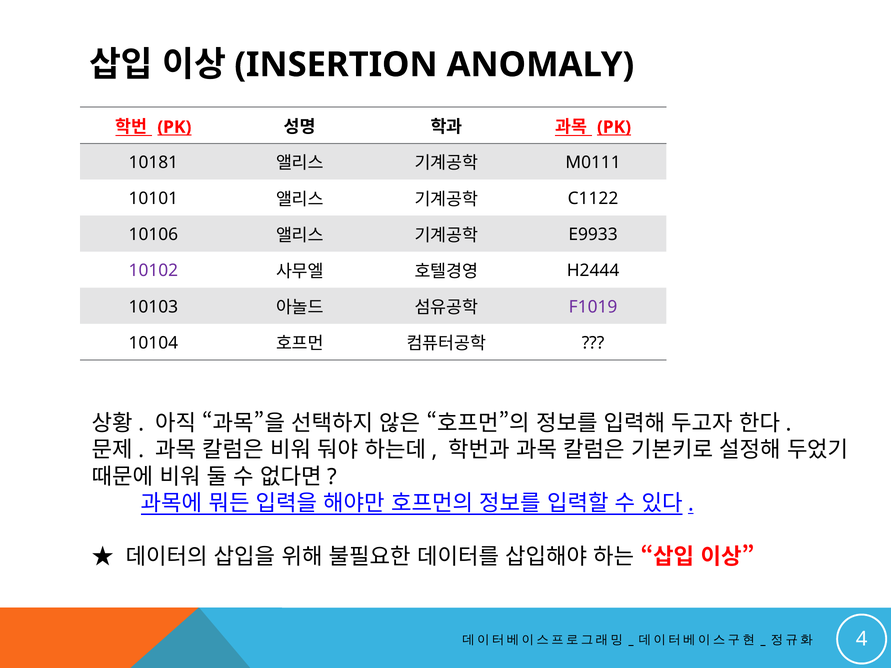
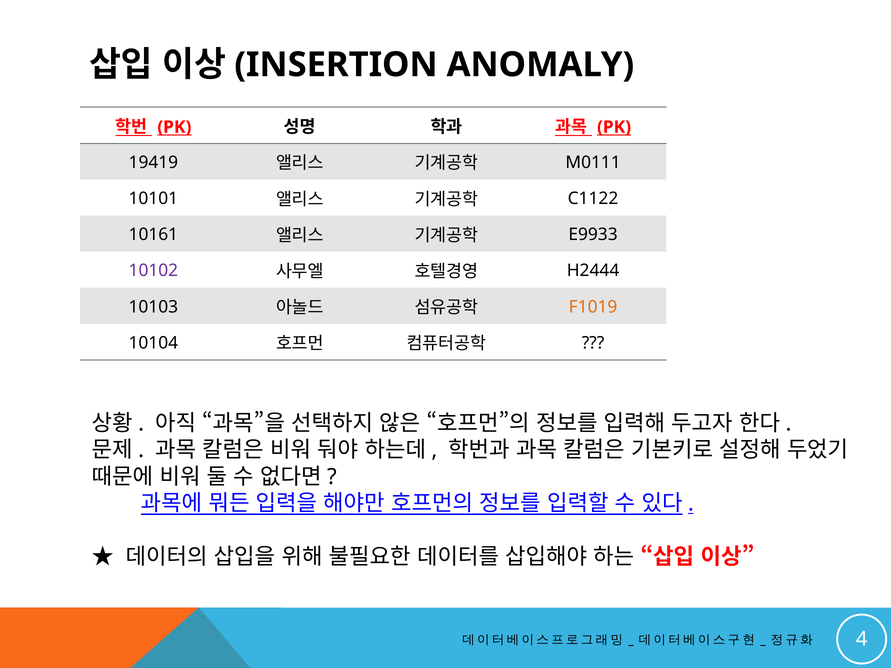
10181: 10181 -> 19419 (153, 162)
10106: 10106 -> 10161 (153, 235)
F1019 colour: purple -> orange (593, 307)
